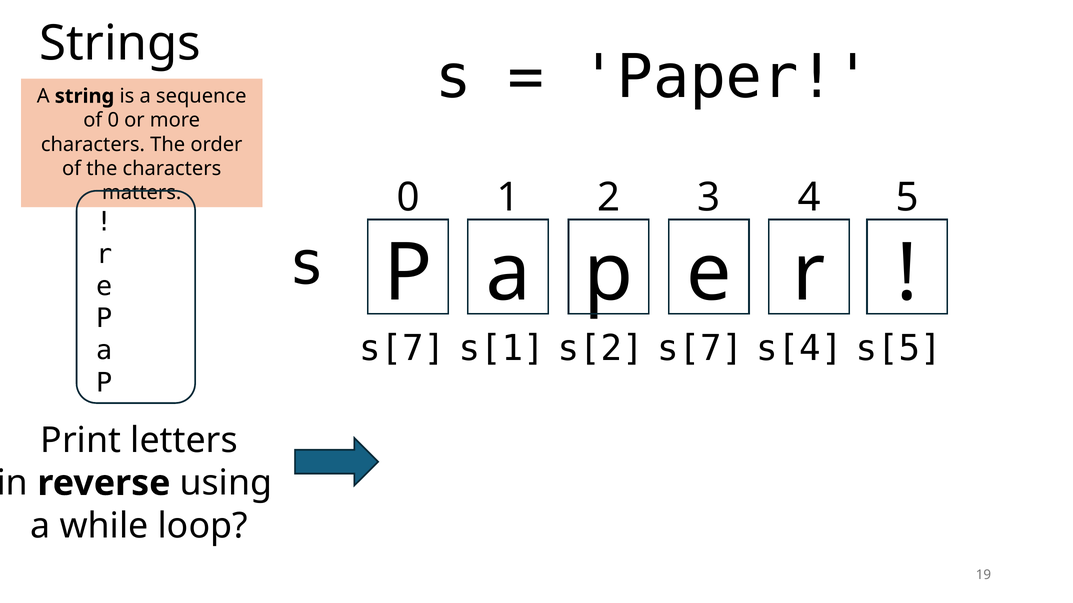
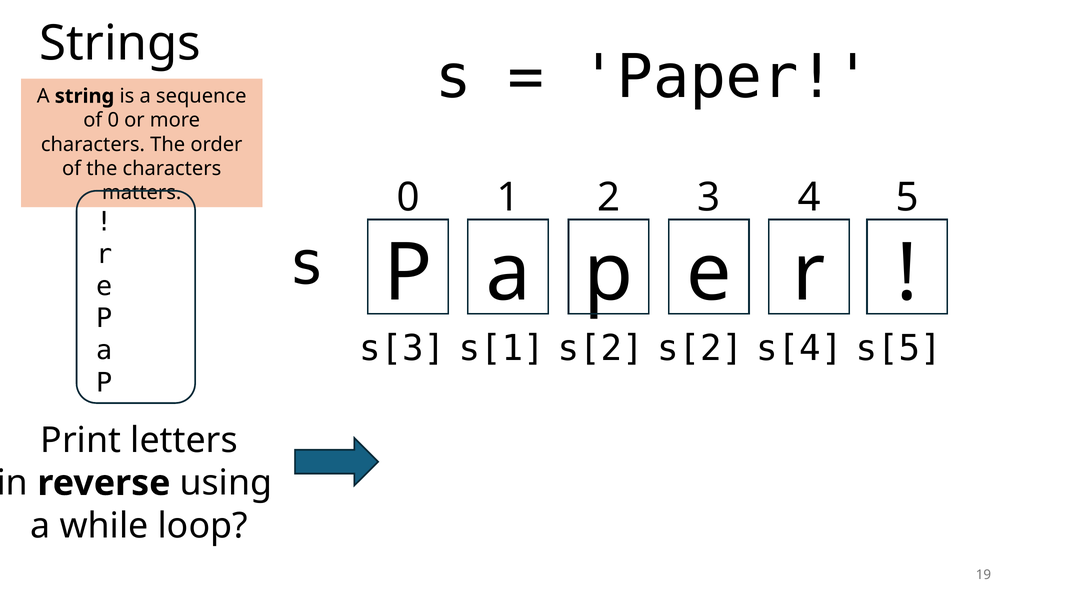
s[7: s[7 -> s[3 (402, 349)
s[2 s[7: s[7 -> s[2 (700, 349)
